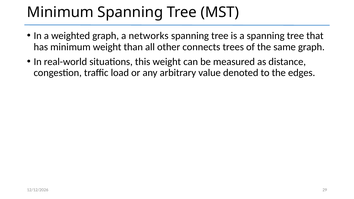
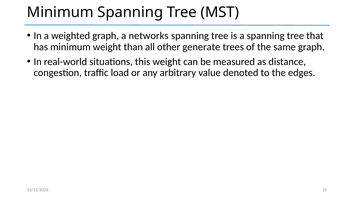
connects: connects -> generate (201, 47)
